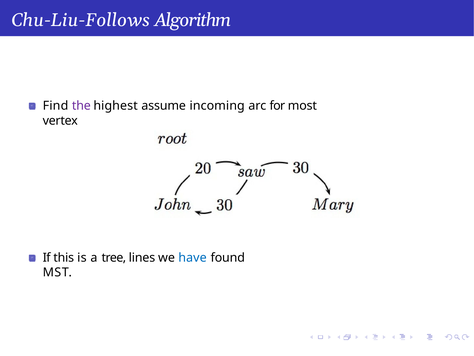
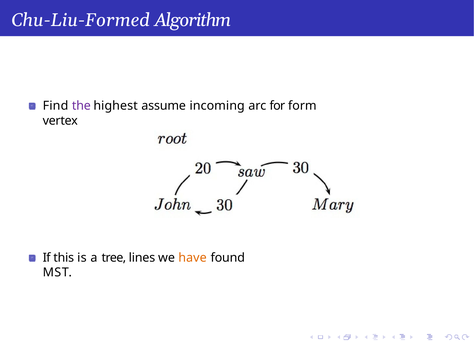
Chu-Liu-Follows: Chu-Liu-Follows -> Chu-Liu-Formed (81, 20)
most: most -> form (302, 106)
have colour: blue -> orange (193, 257)
